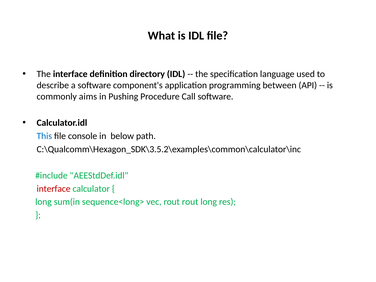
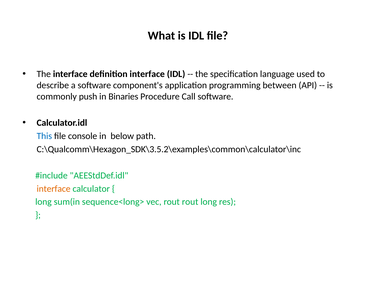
definition directory: directory -> interface (147, 74)
aims: aims -> push (88, 97)
Pushing: Pushing -> Binaries (123, 97)
interface colour: red -> orange (54, 189)
